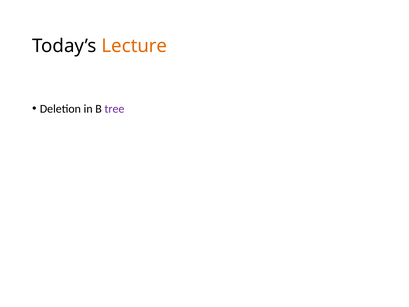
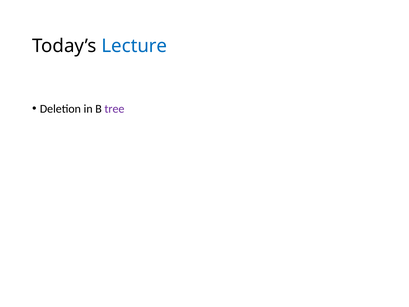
Lecture colour: orange -> blue (134, 46)
